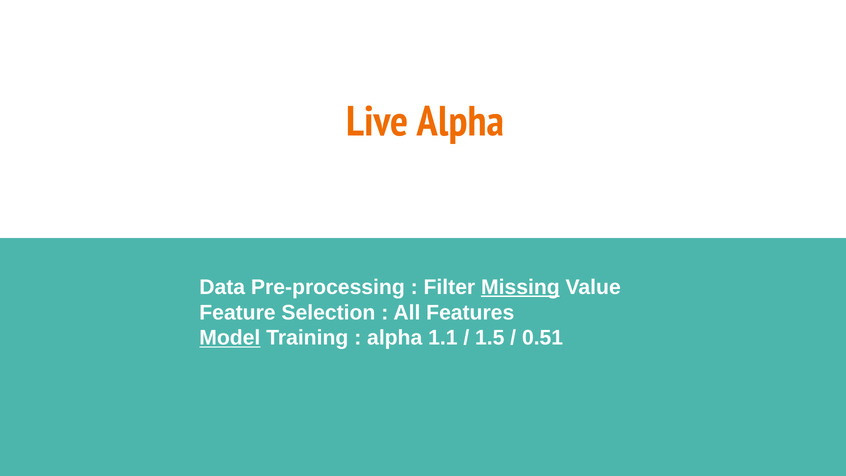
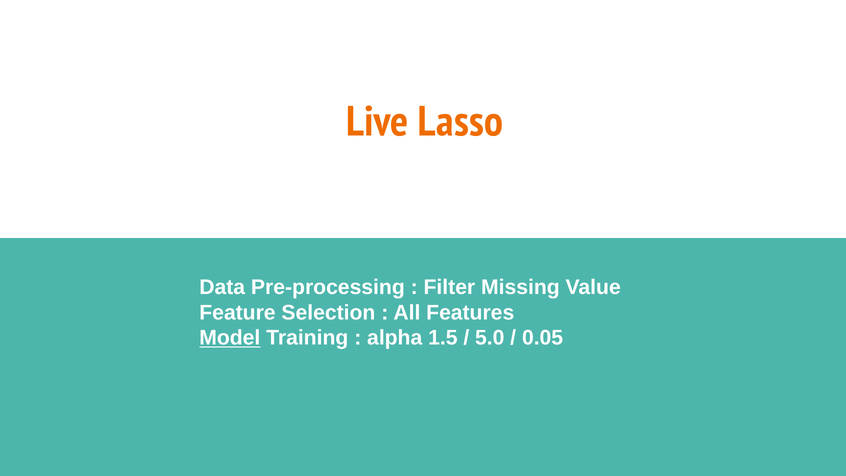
Live Alpha: Alpha -> Lasso (461, 122)
Missing underline: present -> none (520, 287)
1.1: 1.1 -> 1.5 (443, 338)
1.5: 1.5 -> 5.0 (490, 338)
0.51: 0.51 -> 0.05 (543, 338)
